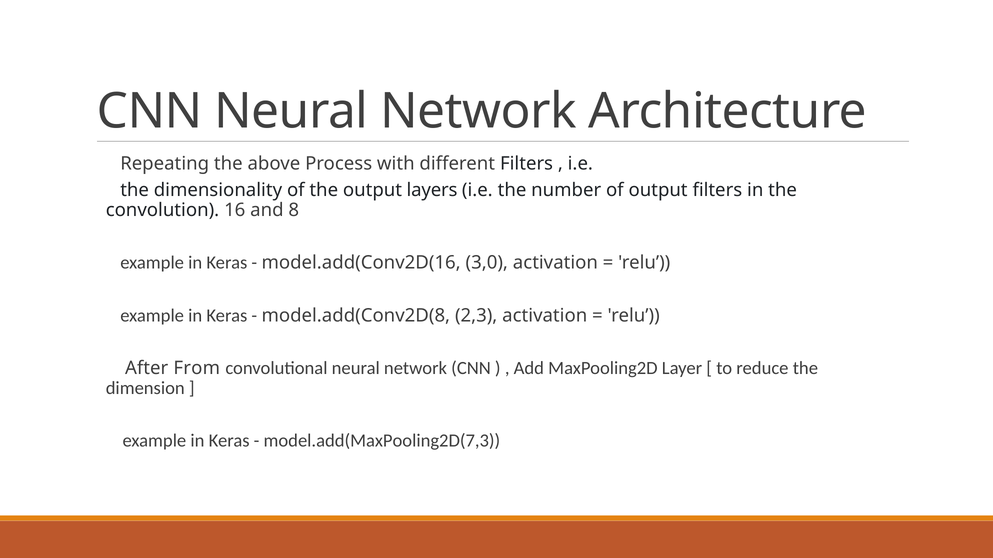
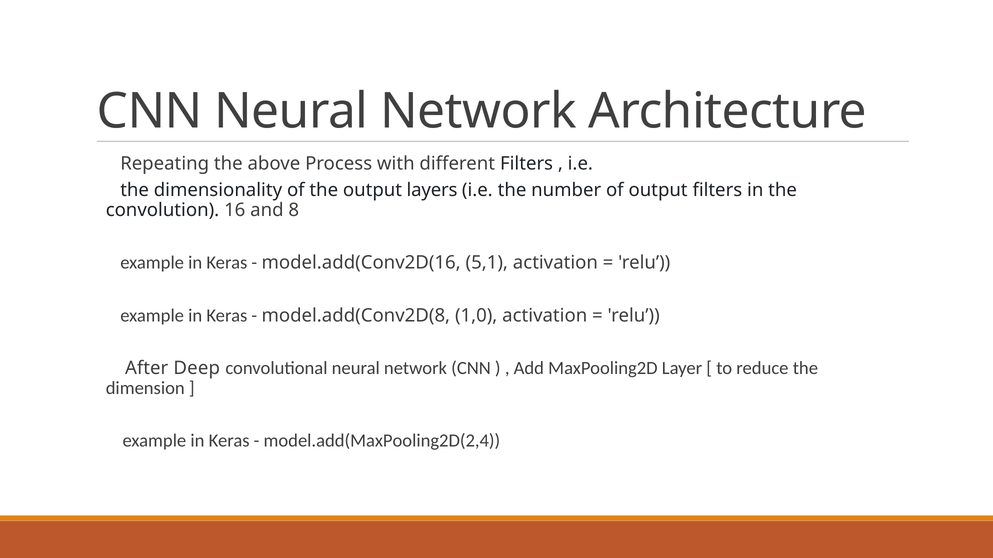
3,0: 3,0 -> 5,1 (487, 263)
2,3: 2,3 -> 1,0 (476, 316)
From: From -> Deep (197, 368)
model.add(MaxPooling2D(7,3: model.add(MaxPooling2D(7,3 -> model.add(MaxPooling2D(2,4 (382, 441)
